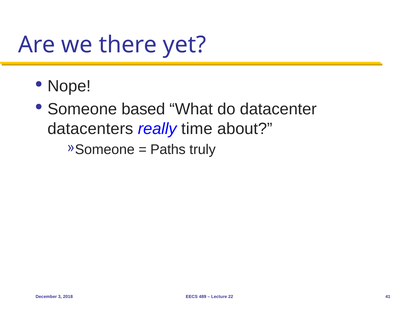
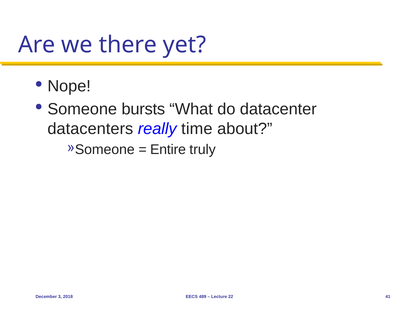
based: based -> bursts (143, 109)
Paths: Paths -> Entire (168, 150)
